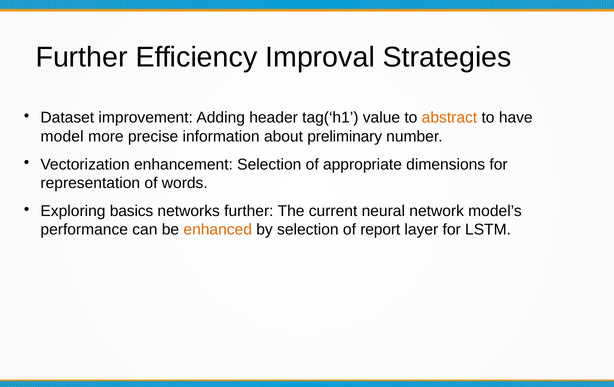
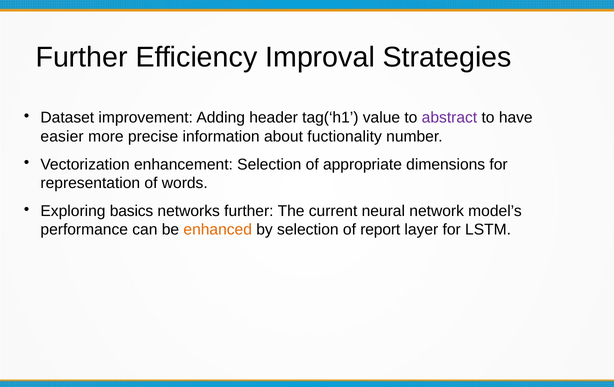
abstract colour: orange -> purple (449, 118)
model: model -> easier (62, 136)
preliminary: preliminary -> fuctionality (345, 136)
